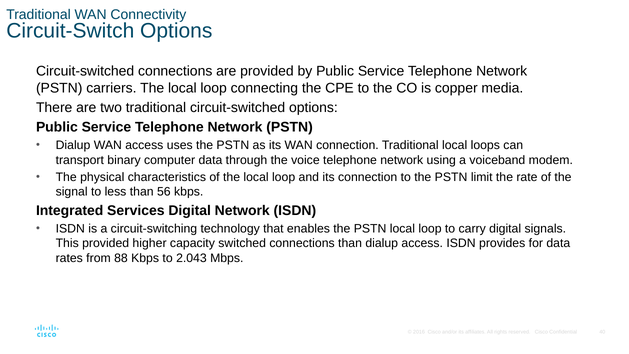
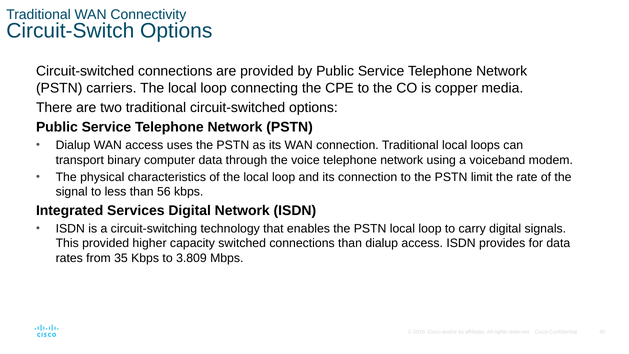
88: 88 -> 35 (121, 258)
2.043: 2.043 -> 3.809 (191, 258)
